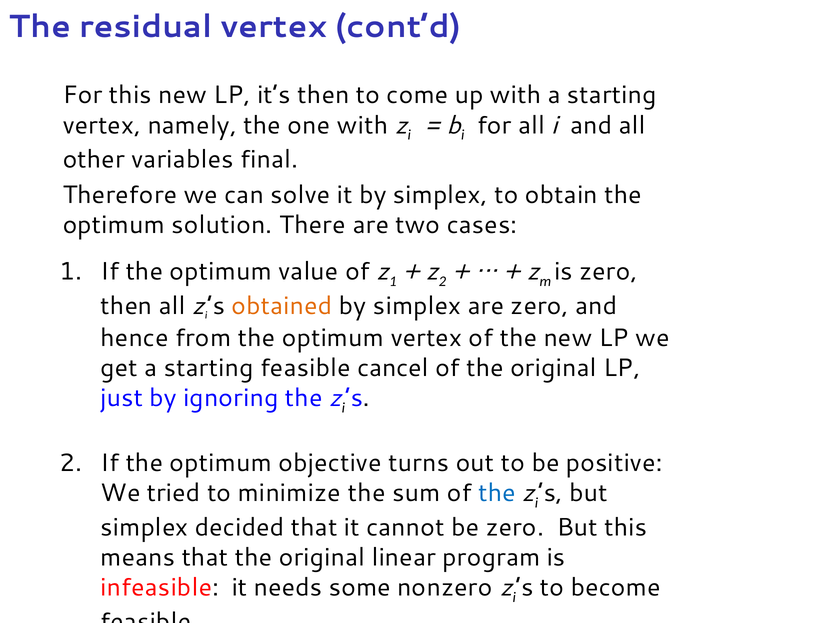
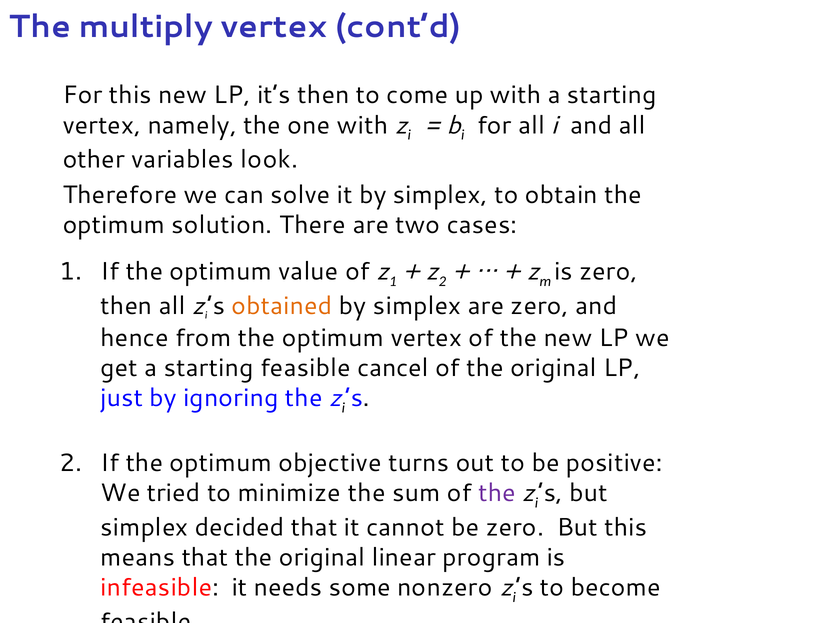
residual: residual -> multiply (146, 27)
final: final -> look (269, 160)
the colour: blue -> purple (497, 493)
